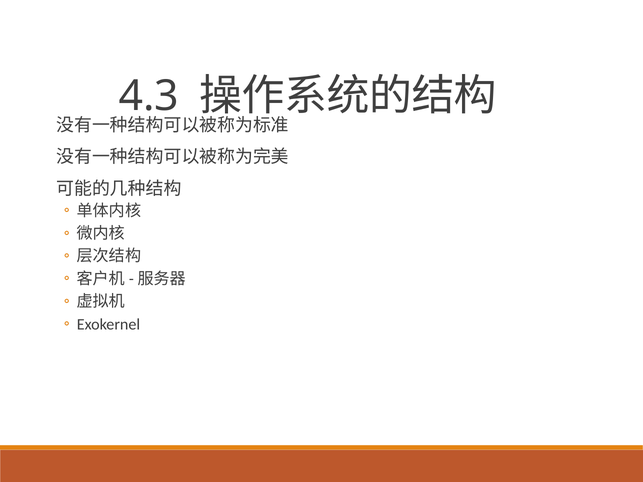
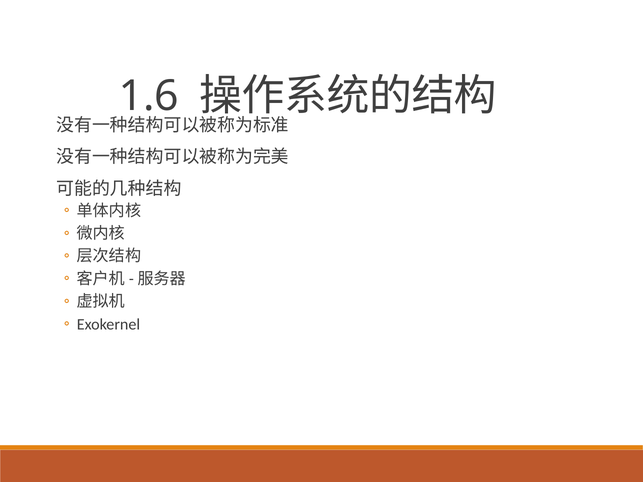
4.3: 4.3 -> 1.6 (149, 96)
